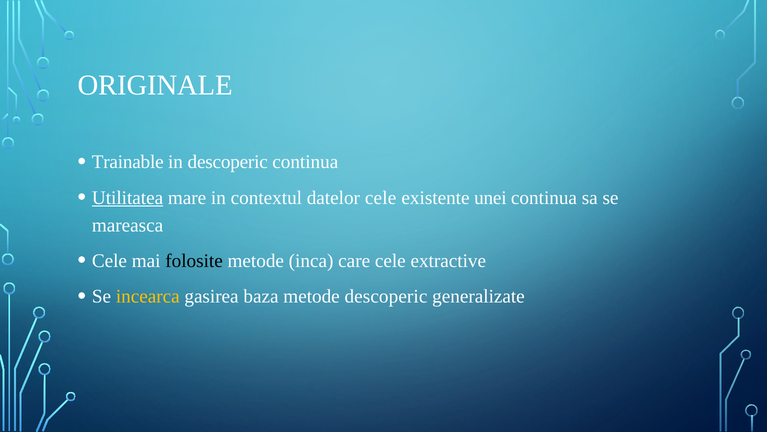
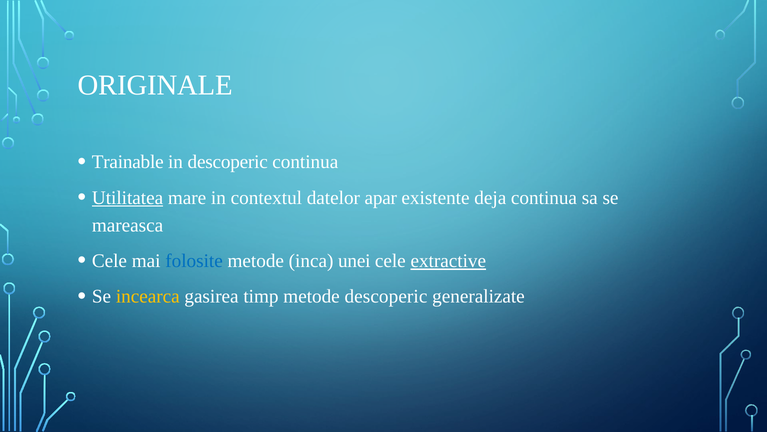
datelor cele: cele -> apar (381, 197)
unei: unei -> deja (490, 197)
folosite colour: black -> blue (194, 261)
care: care -> unei (354, 261)
extractive underline: none -> present (448, 261)
baza: baza -> timp (261, 296)
